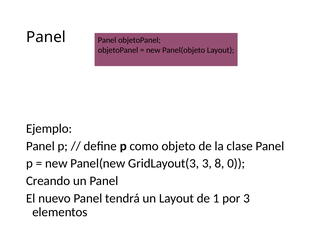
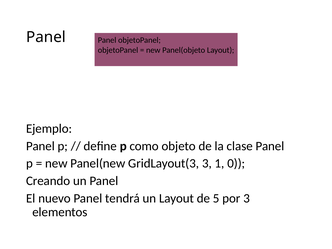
8: 8 -> 1 (220, 163)
1: 1 -> 5 (216, 198)
